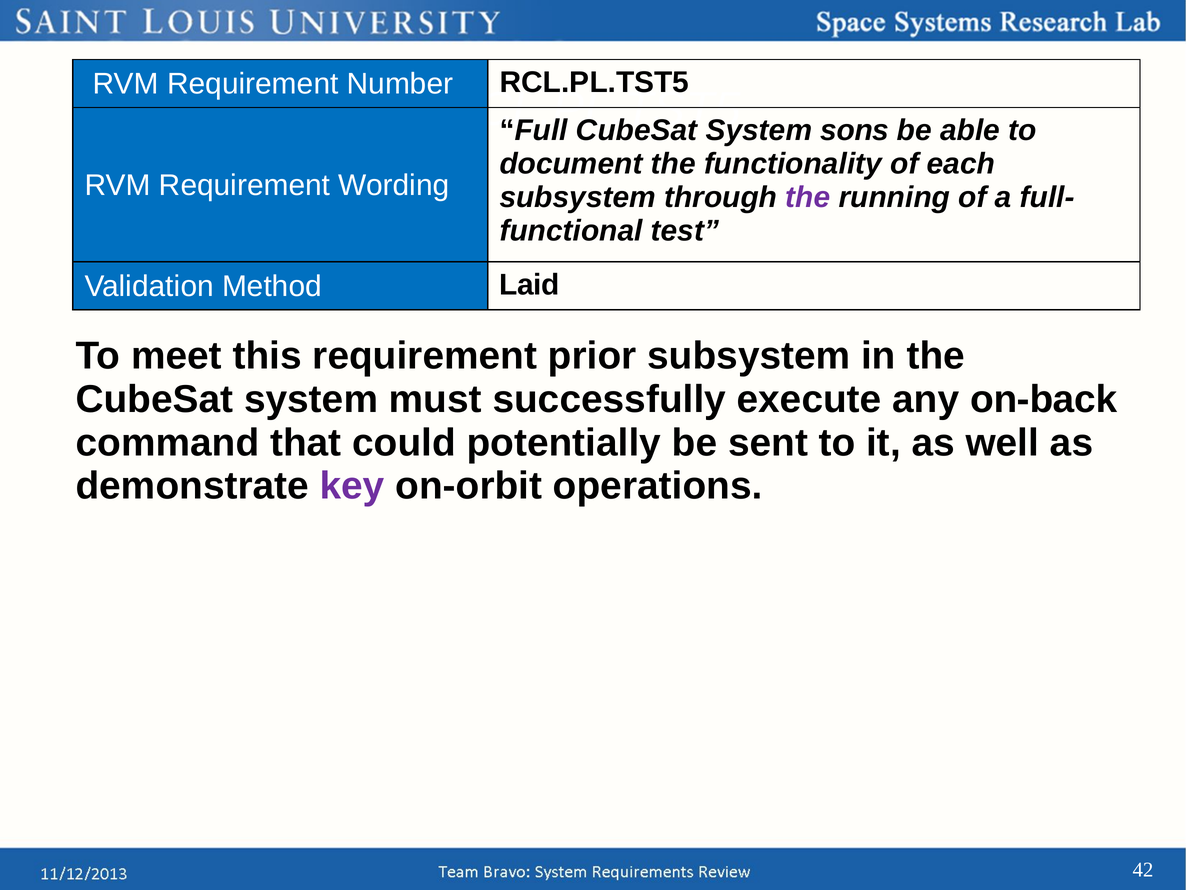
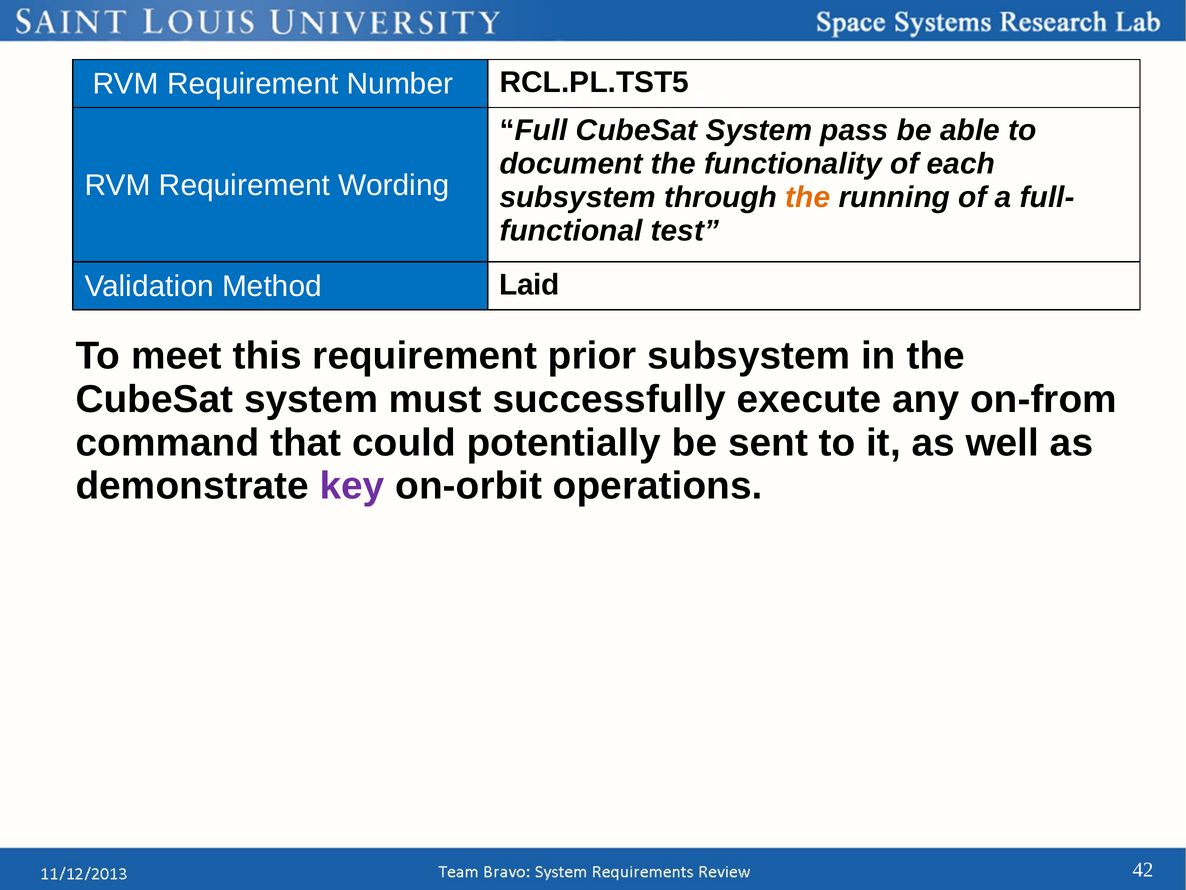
sons: sons -> pass (855, 131)
the colour: purple -> orange (808, 197)
on-back: on-back -> on-from (1043, 400)
